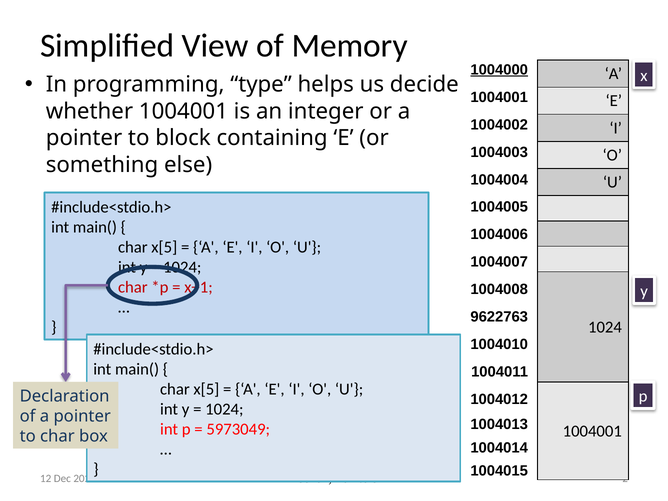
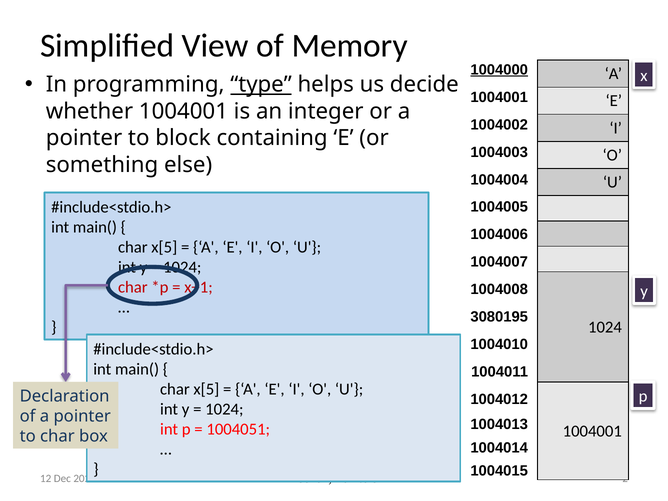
type underline: none -> present (261, 85)
9622763: 9622763 -> 3080195 (499, 317)
5973049: 5973049 -> 1004051 (238, 429)
